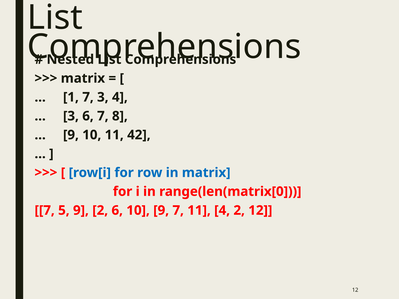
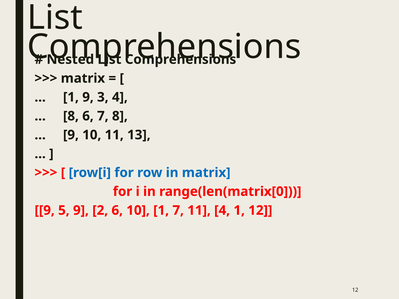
1 7: 7 -> 9 (88, 97)
3: 3 -> 8 (71, 116)
42: 42 -> 13 (139, 135)
7: 7 -> 9 (45, 211)
10 9: 9 -> 1 (161, 211)
4 2: 2 -> 1 (239, 211)
